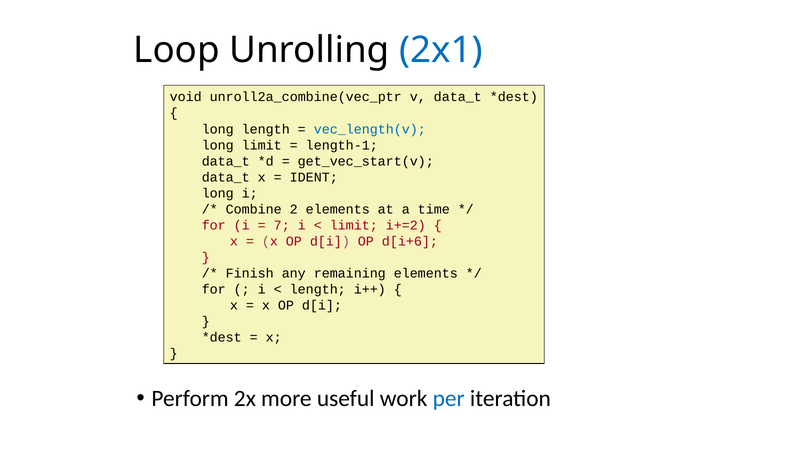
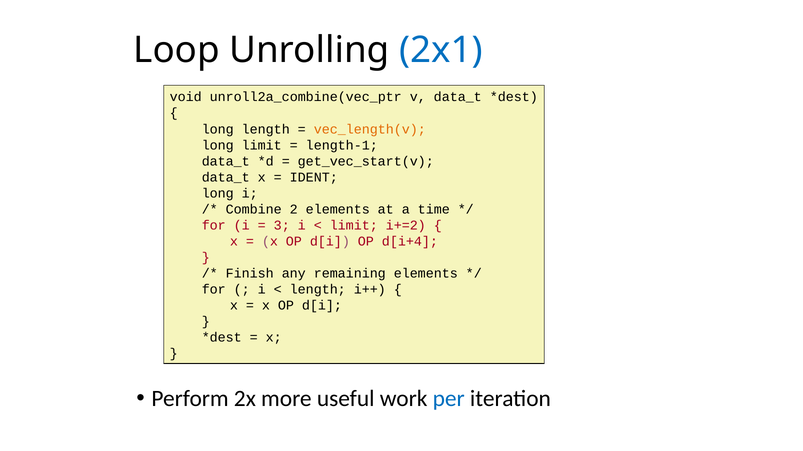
vec_length(v colour: blue -> orange (370, 129)
7: 7 -> 3 (282, 226)
d[i+6: d[i+6 -> d[i+4 (410, 242)
